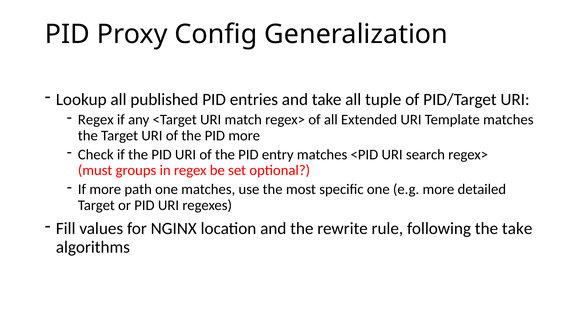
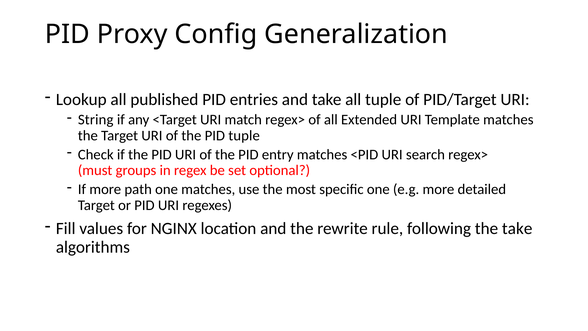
Regex: Regex -> String (96, 120)
PID more: more -> tuple (244, 136)
